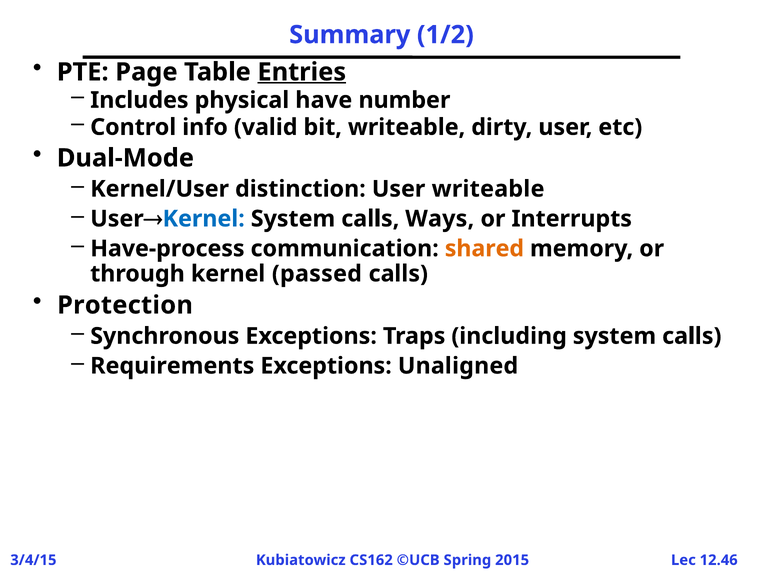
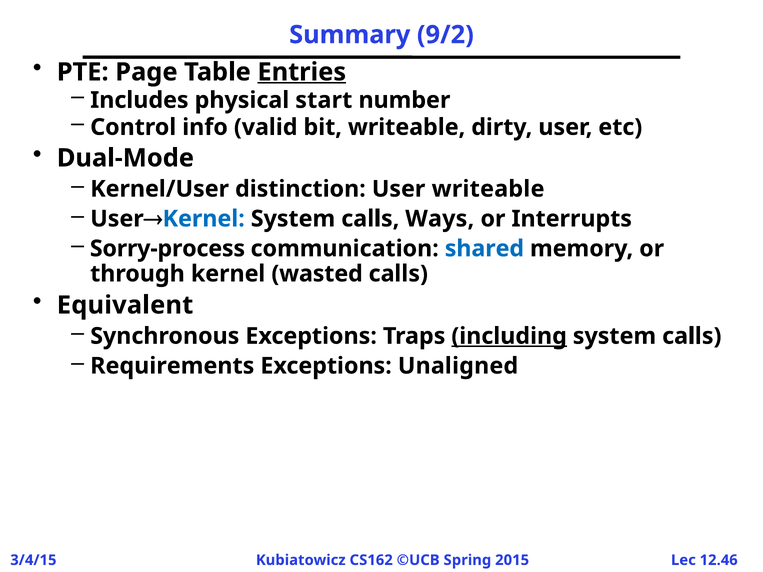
1/2: 1/2 -> 9/2 (445, 35)
have: have -> start (324, 100)
Have-process: Have-process -> Sorry-process (167, 249)
shared colour: orange -> blue (484, 249)
passed: passed -> wasted (317, 274)
Protection: Protection -> Equivalent (125, 305)
including underline: none -> present (509, 336)
